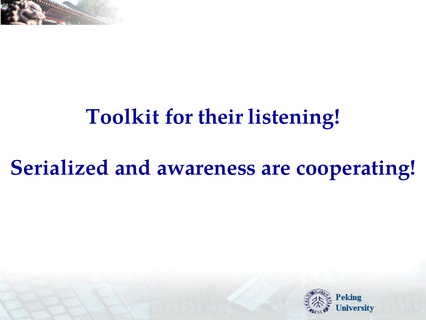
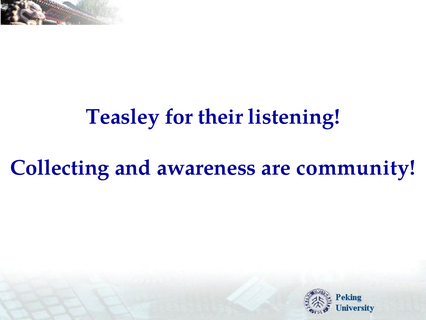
Toolkit: Toolkit -> Teasley (123, 116)
Serialized: Serialized -> Collecting (60, 168)
cooperating: cooperating -> community (356, 168)
